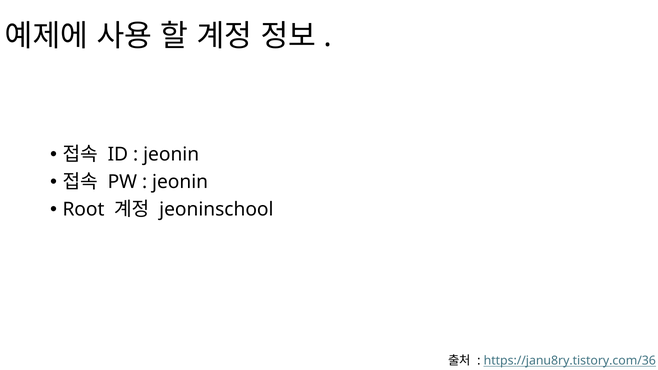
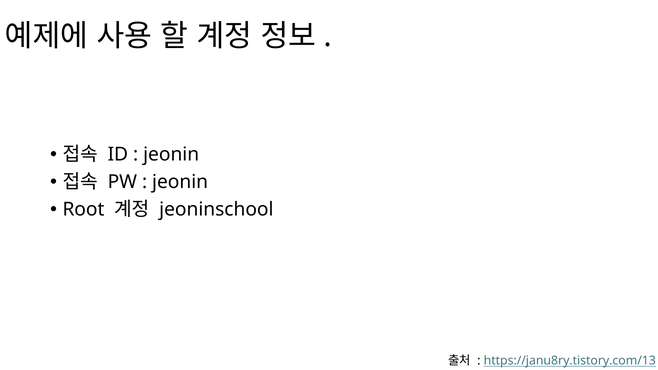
https://janu8ry.tistory.com/36: https://janu8ry.tistory.com/36 -> https://janu8ry.tistory.com/13 (570, 361)
